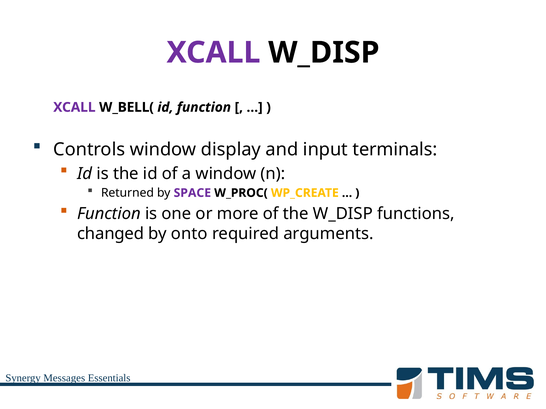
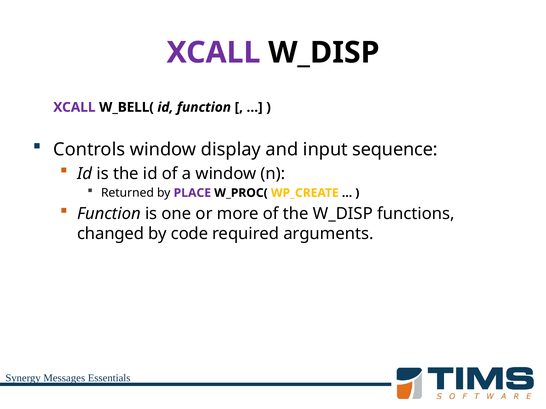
terminals: terminals -> sequence (395, 150)
SPACE: SPACE -> PLACE (192, 193)
onto: onto -> code (189, 234)
